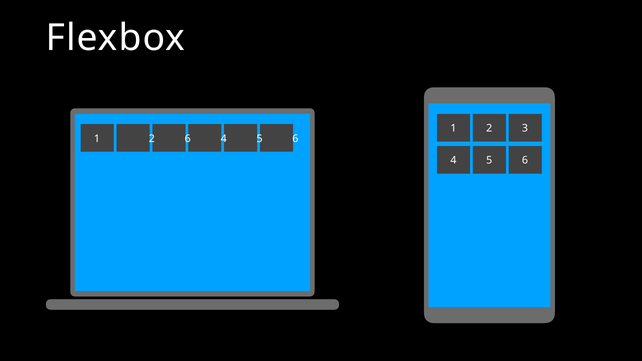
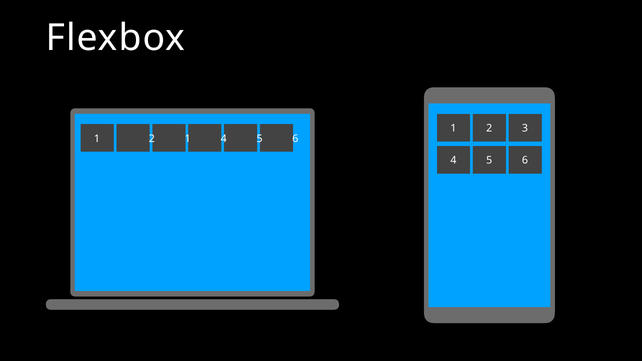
2 6: 6 -> 1 (188, 139)
